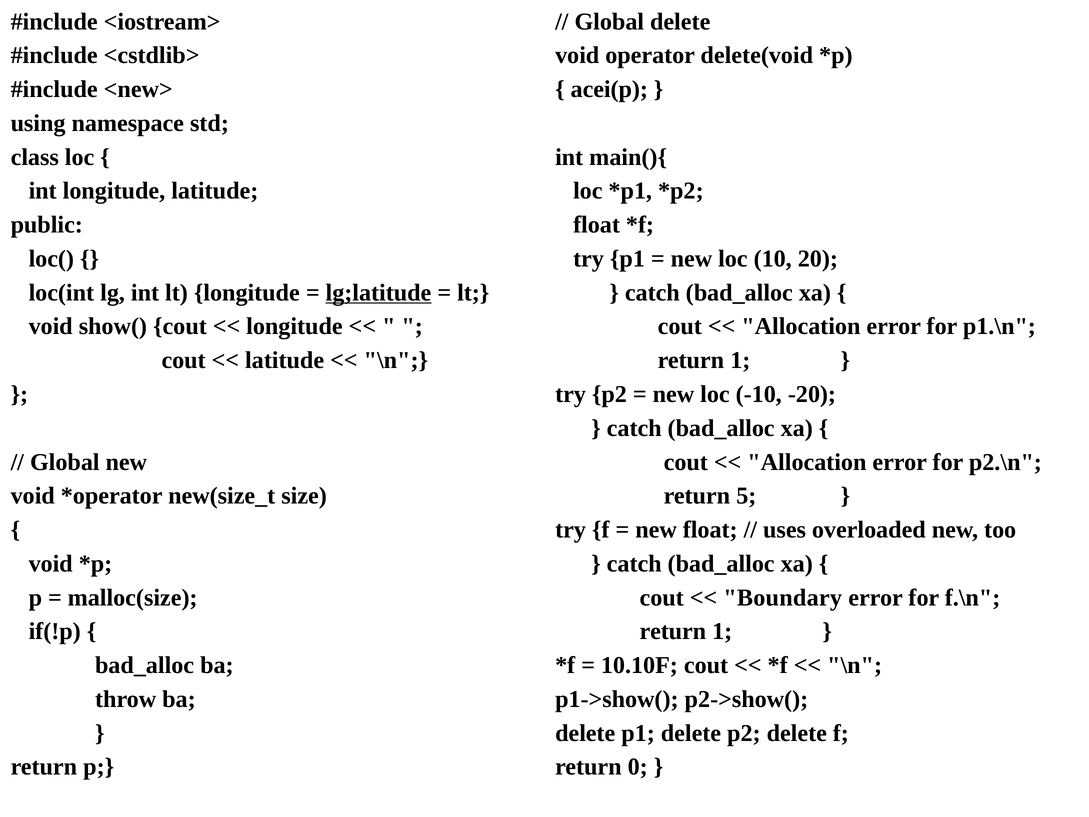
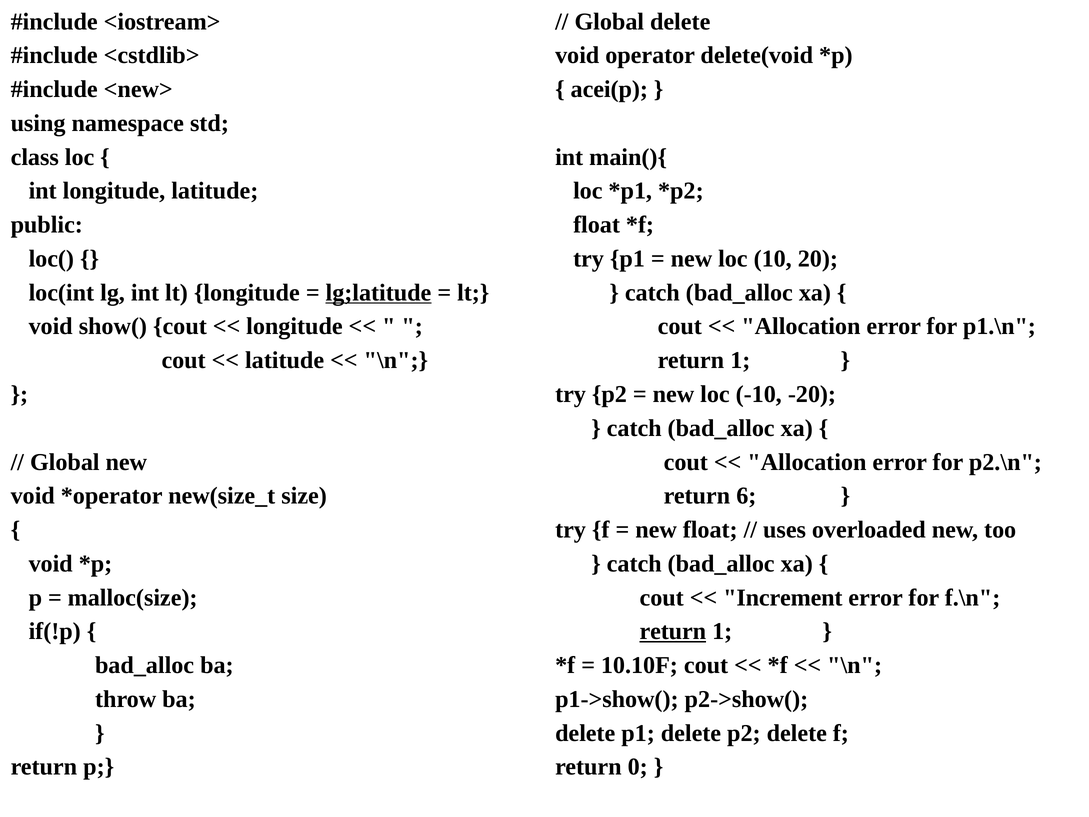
5: 5 -> 6 (746, 496)
Boundary: Boundary -> Increment (783, 597)
return underline: none -> present (673, 631)
